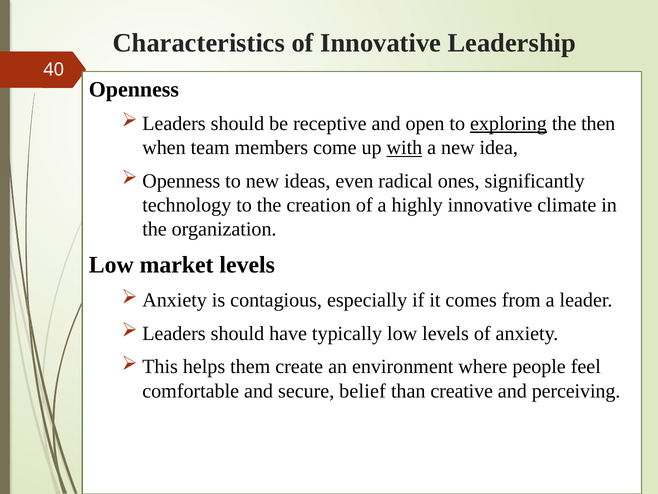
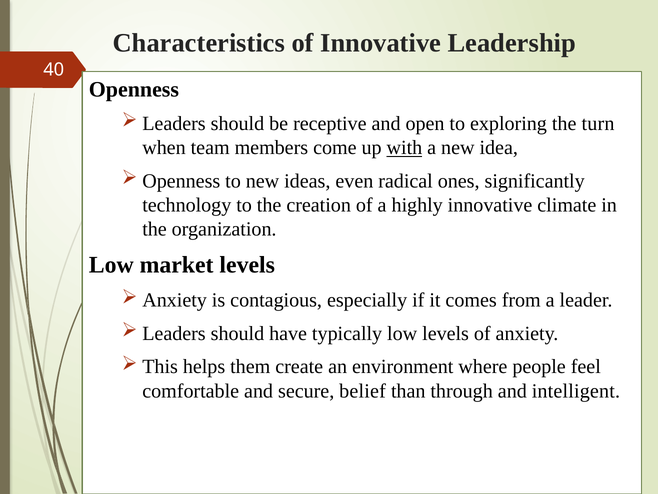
exploring underline: present -> none (508, 123)
then: then -> turn (598, 123)
creative: creative -> through (462, 391)
perceiving: perceiving -> intelligent (576, 391)
